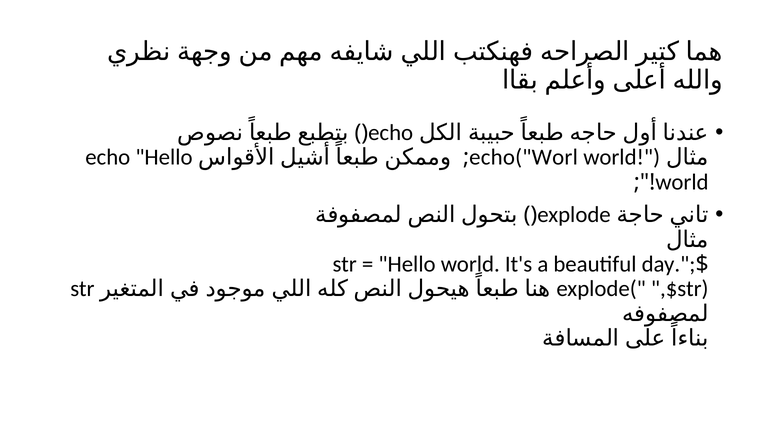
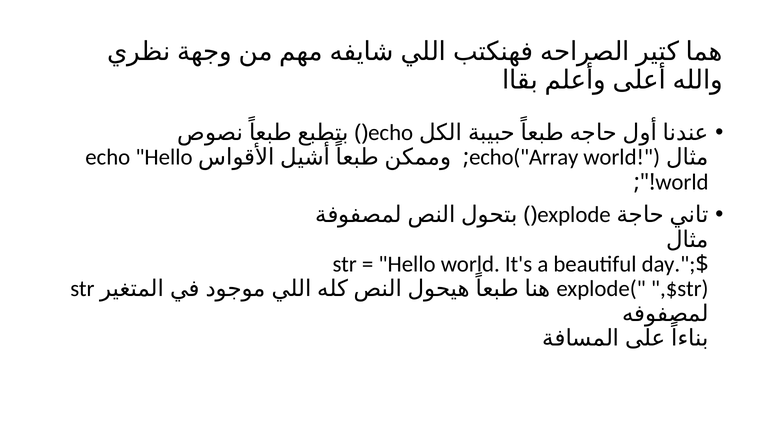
echo("Worl: echo("Worl -> echo("Array (524, 157)
